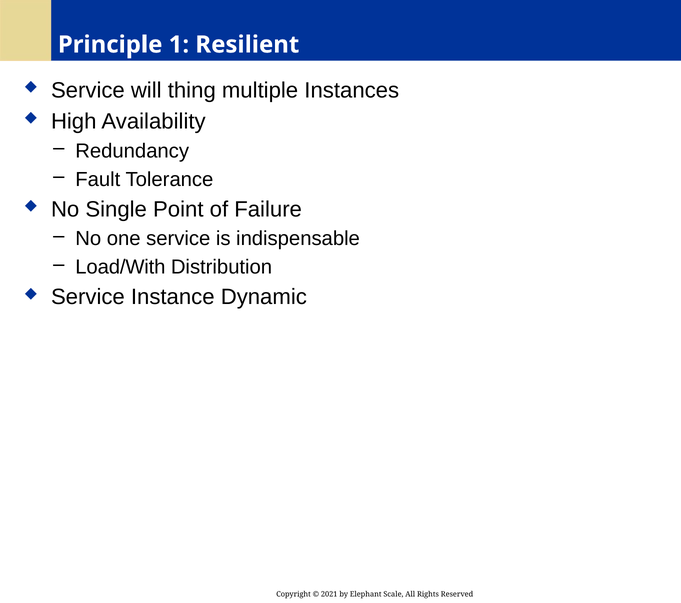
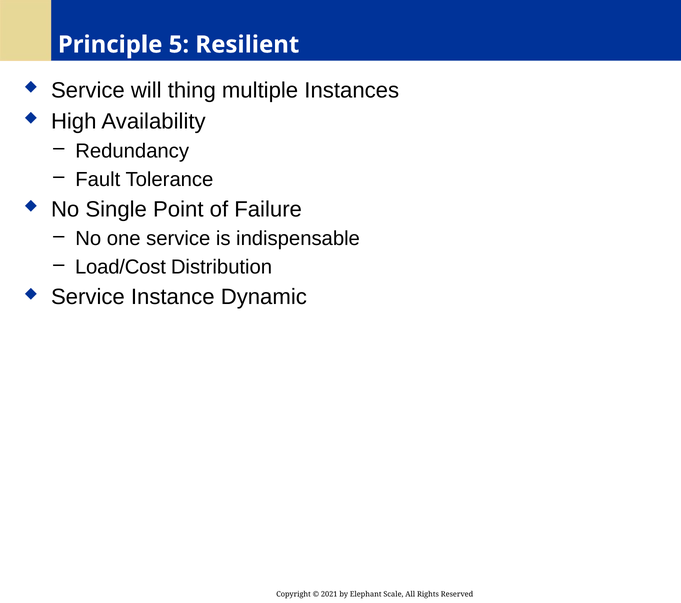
1: 1 -> 5 (179, 45)
Load/With: Load/With -> Load/Cost (120, 267)
